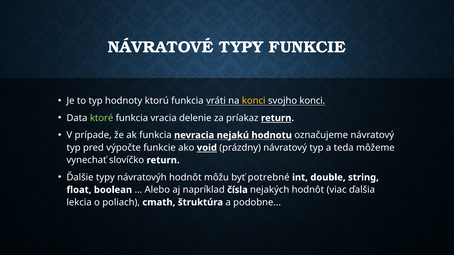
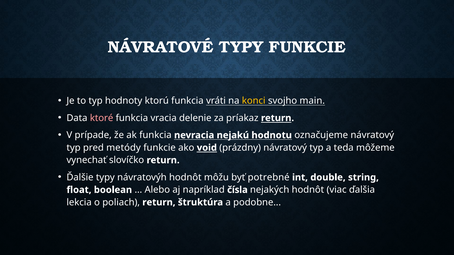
svojho konci: konci -> main (312, 101)
ktoré colour: light green -> pink (102, 118)
výpočte: výpočte -> metódy (124, 148)
poliach cmath: cmath -> return (159, 203)
